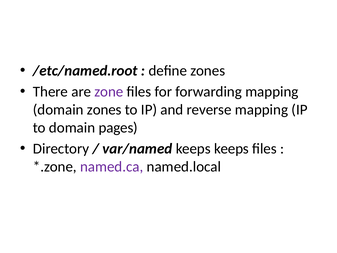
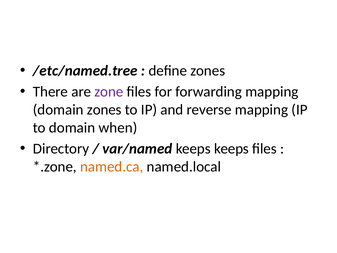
/etc/named.root: /etc/named.root -> /etc/named.tree (85, 71)
pages: pages -> when (118, 128)
named.ca colour: purple -> orange (112, 167)
